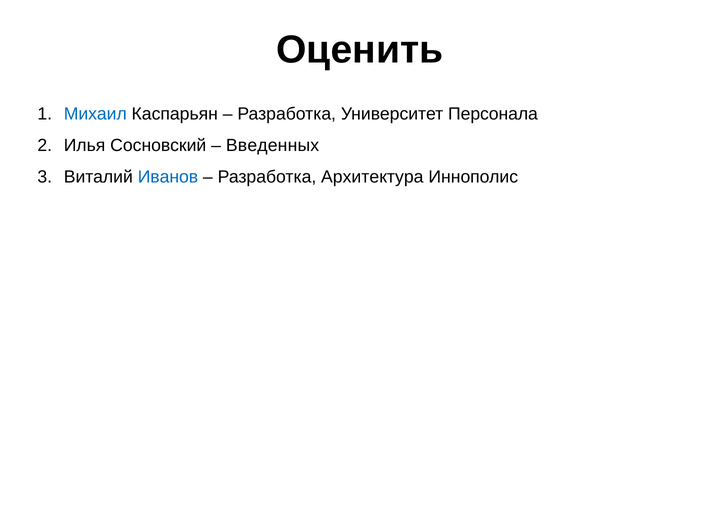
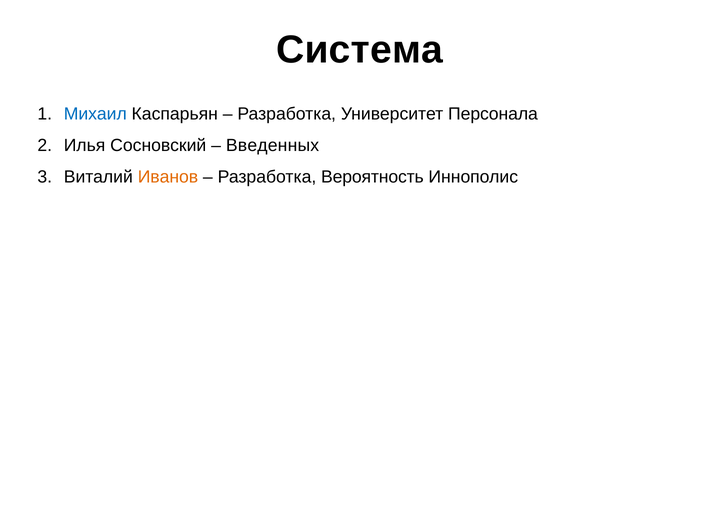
Оценить: Оценить -> Система (360, 50)
Иванов colour: blue -> orange (168, 177)
Архитектура: Архитектура -> Вероятность (372, 177)
